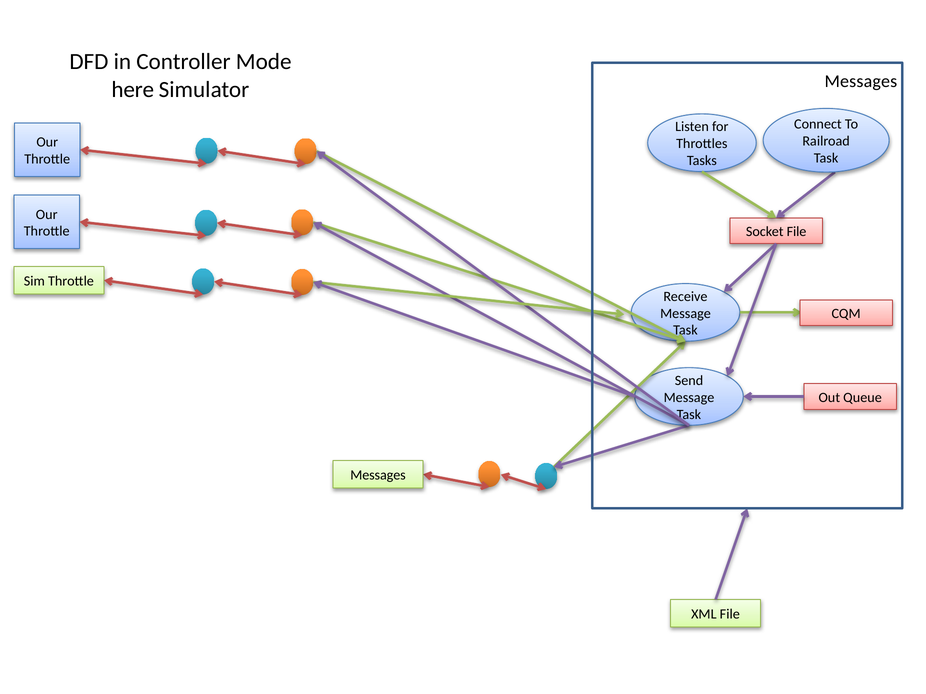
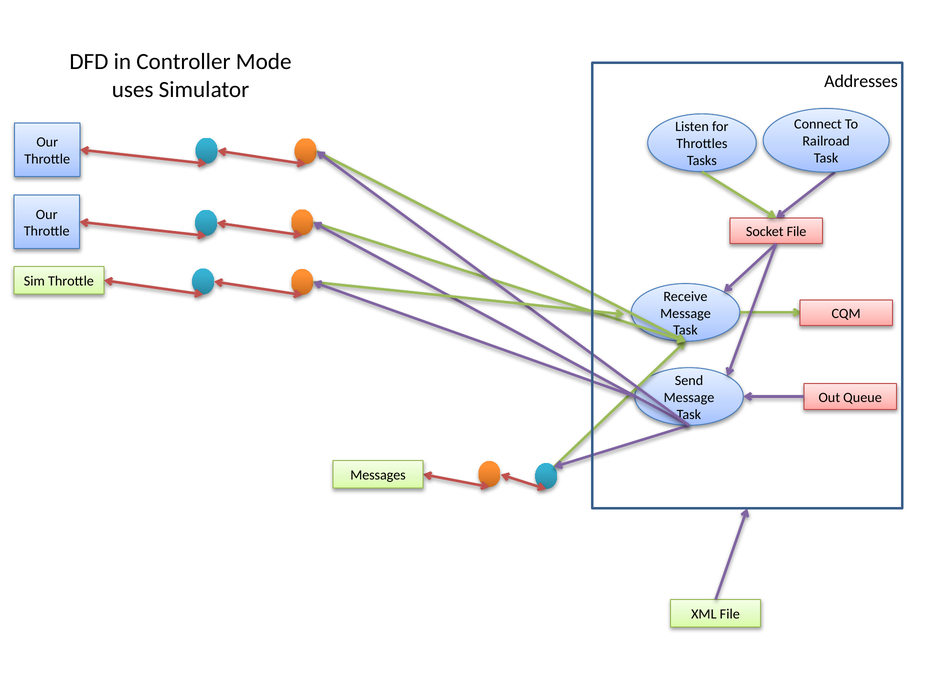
Messages: Messages -> Addresses (861, 81)
here: here -> uses (133, 90)
